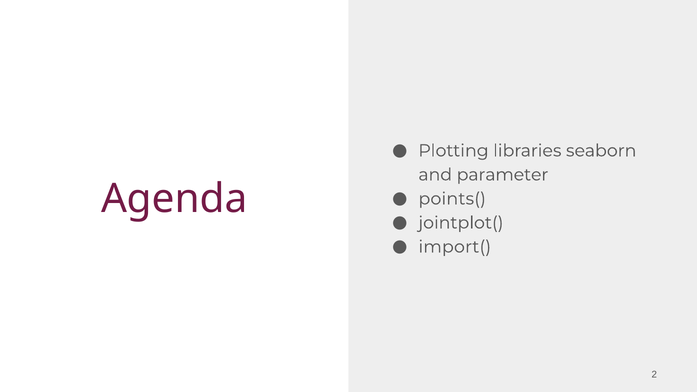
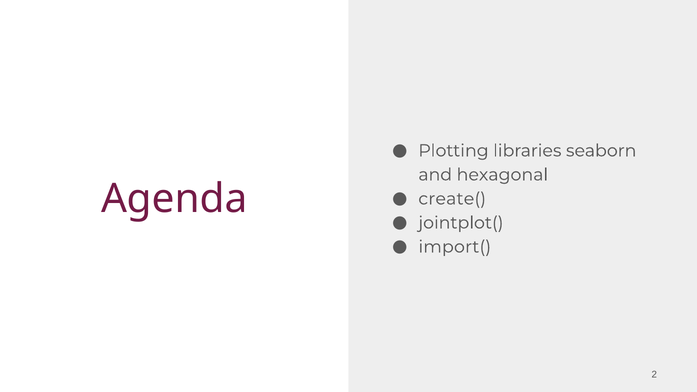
parameter: parameter -> hexagonal (502, 175)
points(: points( -> create( (452, 199)
